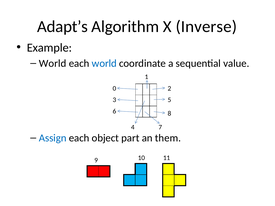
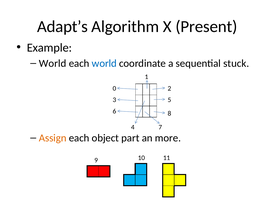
Inverse: Inverse -> Present (206, 27)
value: value -> stuck (236, 63)
Assign colour: blue -> orange (53, 138)
them: them -> more (168, 138)
